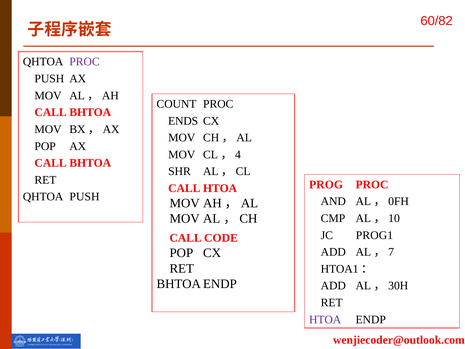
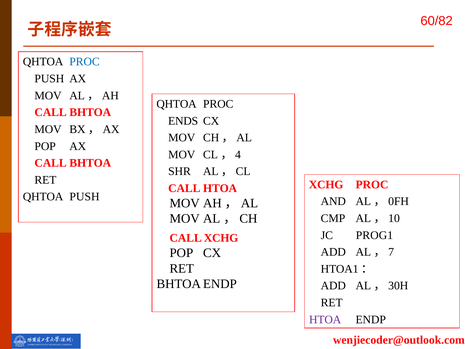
PROC colour: purple -> blue (85, 62)
COUNT: COUNT -> QHTOA (177, 104)
PROG: PROG -> XCHG (326, 184)
CALL CODE: CODE -> XCHG (221, 238)
